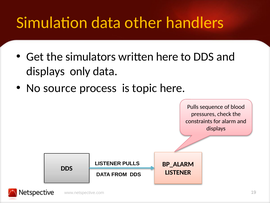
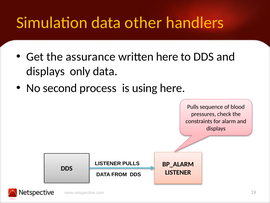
simulators: simulators -> assurance (91, 57)
source: source -> second (60, 88)
topic: topic -> using (145, 88)
